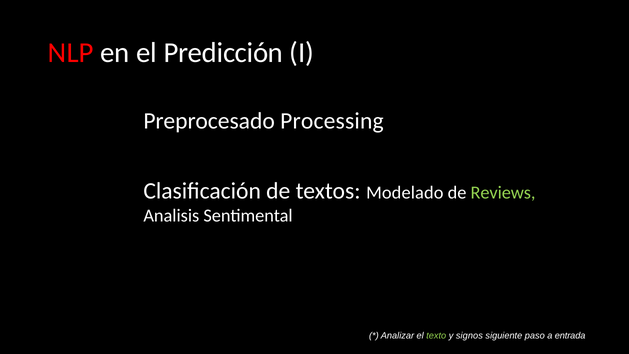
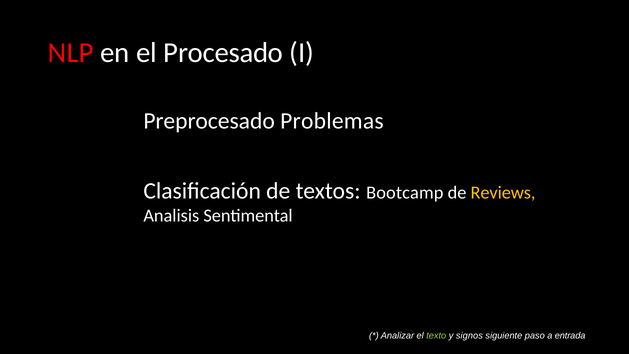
Predicción: Predicción -> Procesado (223, 53)
Processing: Processing -> Problemas (332, 121)
Modelado: Modelado -> Bootcamp (405, 192)
Reviews colour: light green -> yellow (503, 192)
